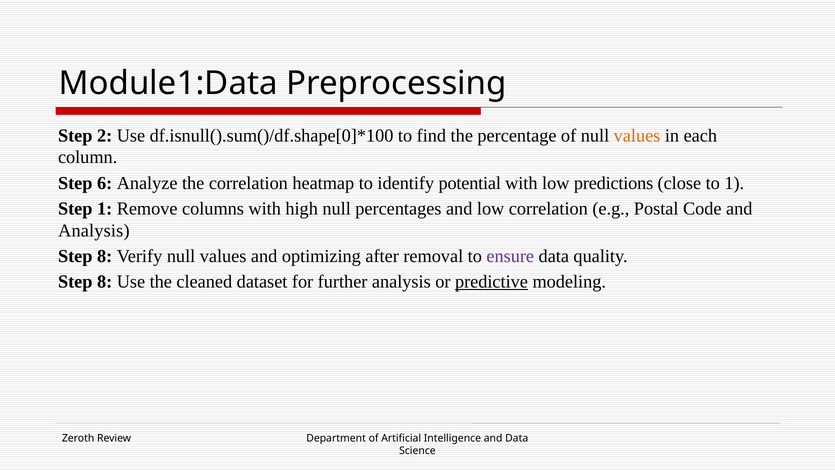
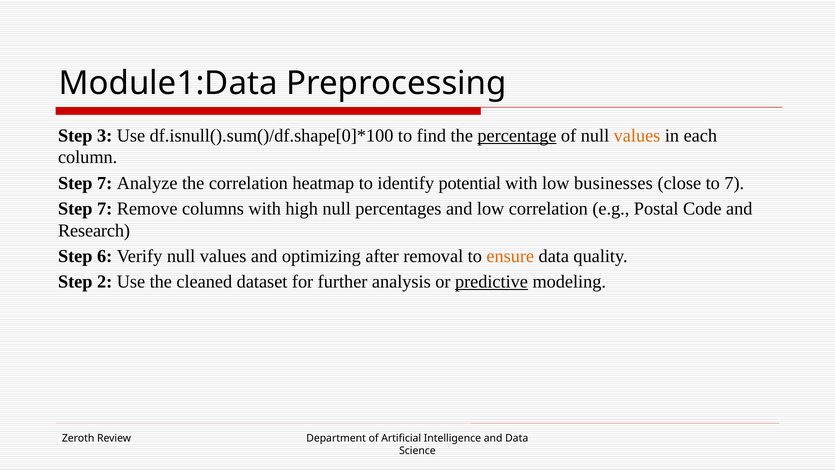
2: 2 -> 3 (105, 135)
percentage underline: none -> present (517, 135)
6: 6 -> 7 (105, 183)
predictions: predictions -> businesses (613, 183)
to 1: 1 -> 7 (734, 183)
1: 1 -> 7 (105, 208)
Analysis: Analysis -> Research (94, 230)
8: 8 -> 6 (105, 256)
ensure colour: purple -> orange (510, 256)
8: 8 -> 2 (105, 282)
